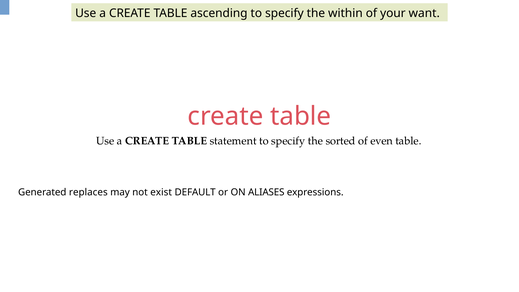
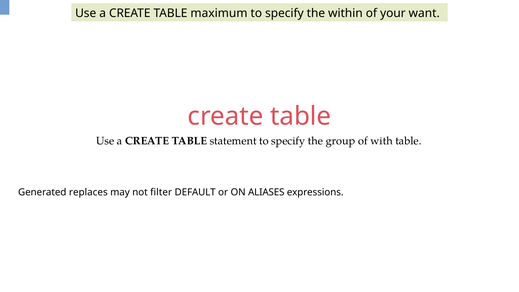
ascending: ascending -> maximum (219, 13)
sorted: sorted -> group (341, 141)
even: even -> with (382, 141)
exist: exist -> filter (161, 192)
